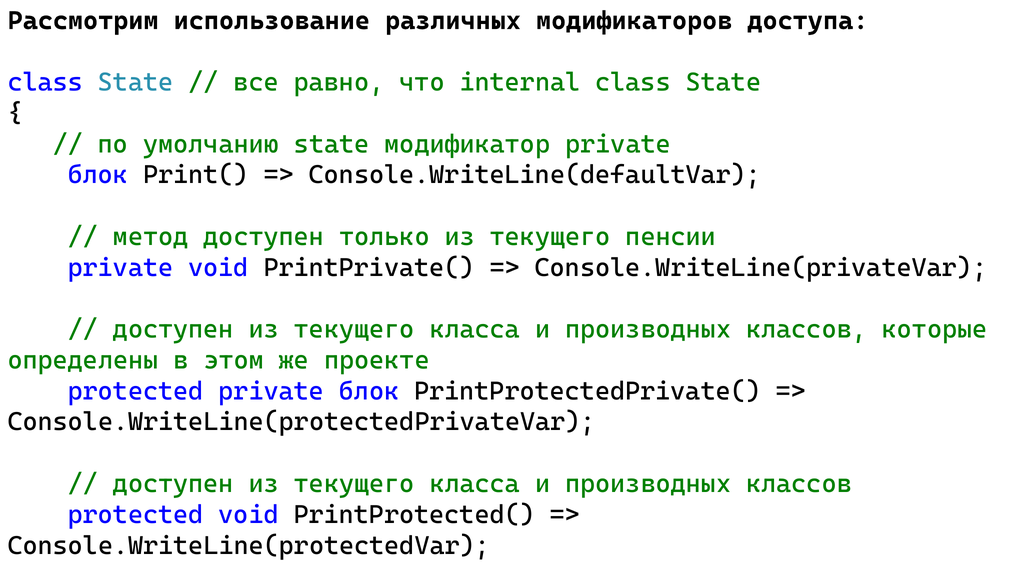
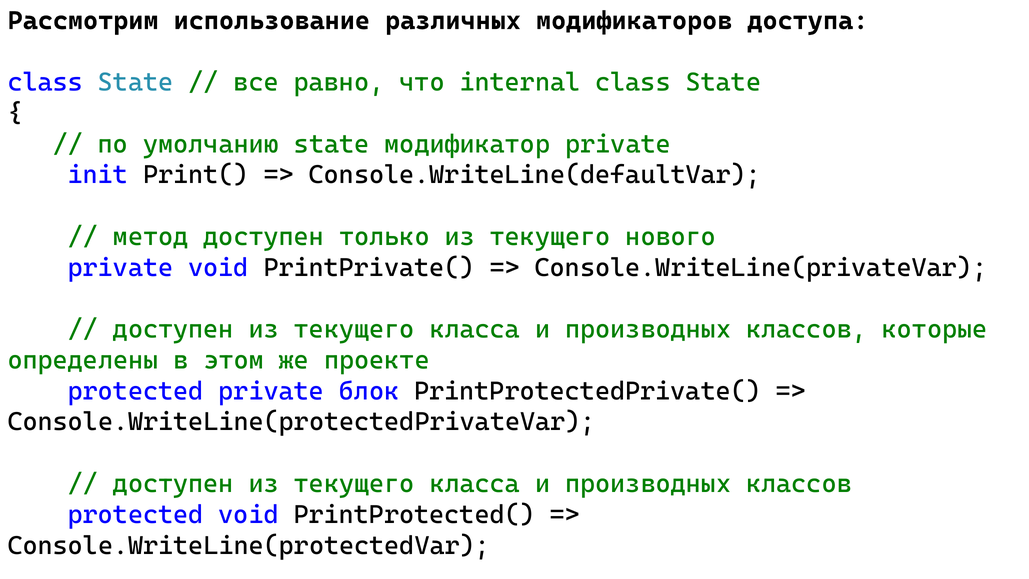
блок: блок -> init (98, 175)
пенсии: пенсии -> нового (671, 237)
